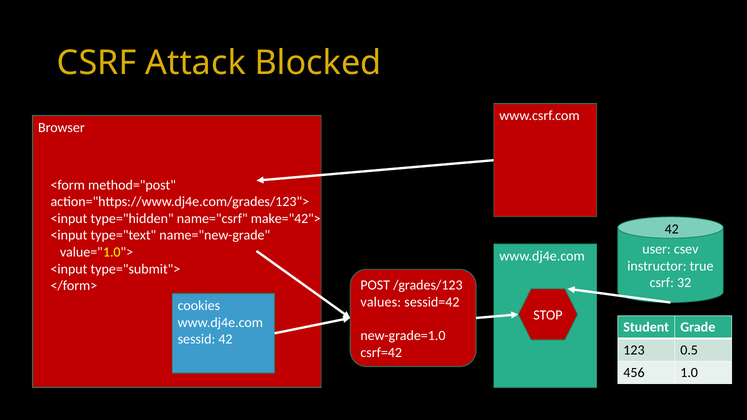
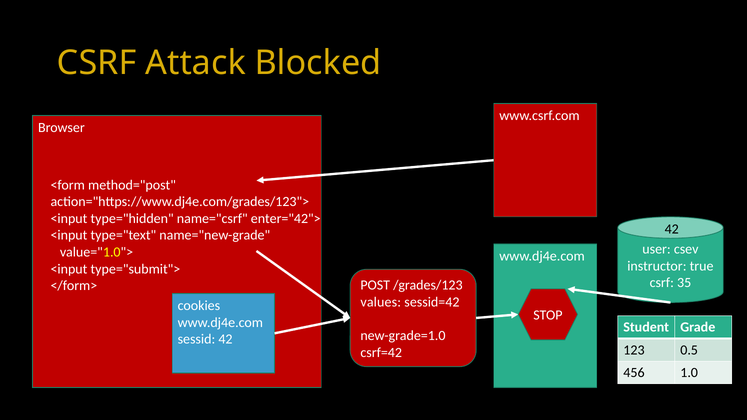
make="42">: make="42"> -> enter="42"> (286, 219)
32: 32 -> 35 (684, 283)
